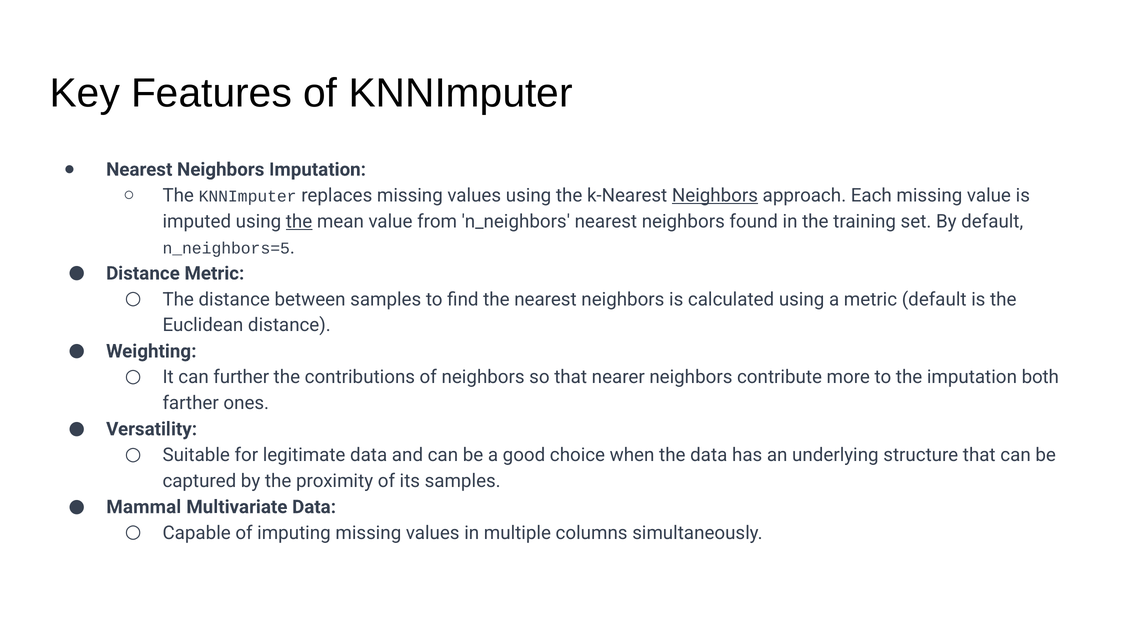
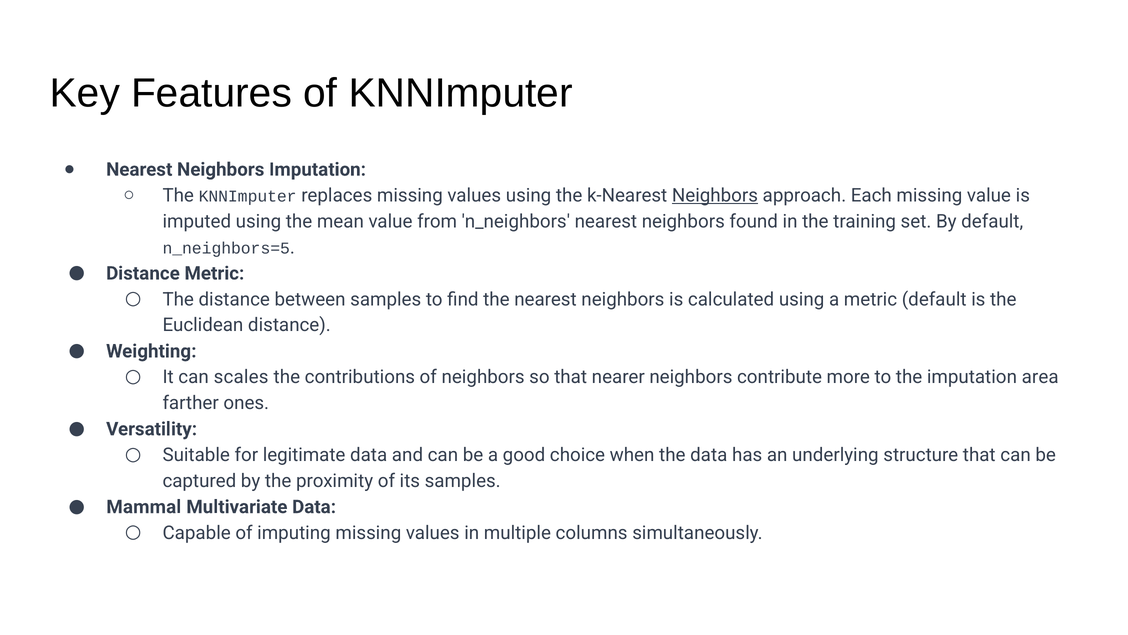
the underline: present -> none (299, 221)
further: further -> scales (241, 377)
both: both -> area (1040, 377)
